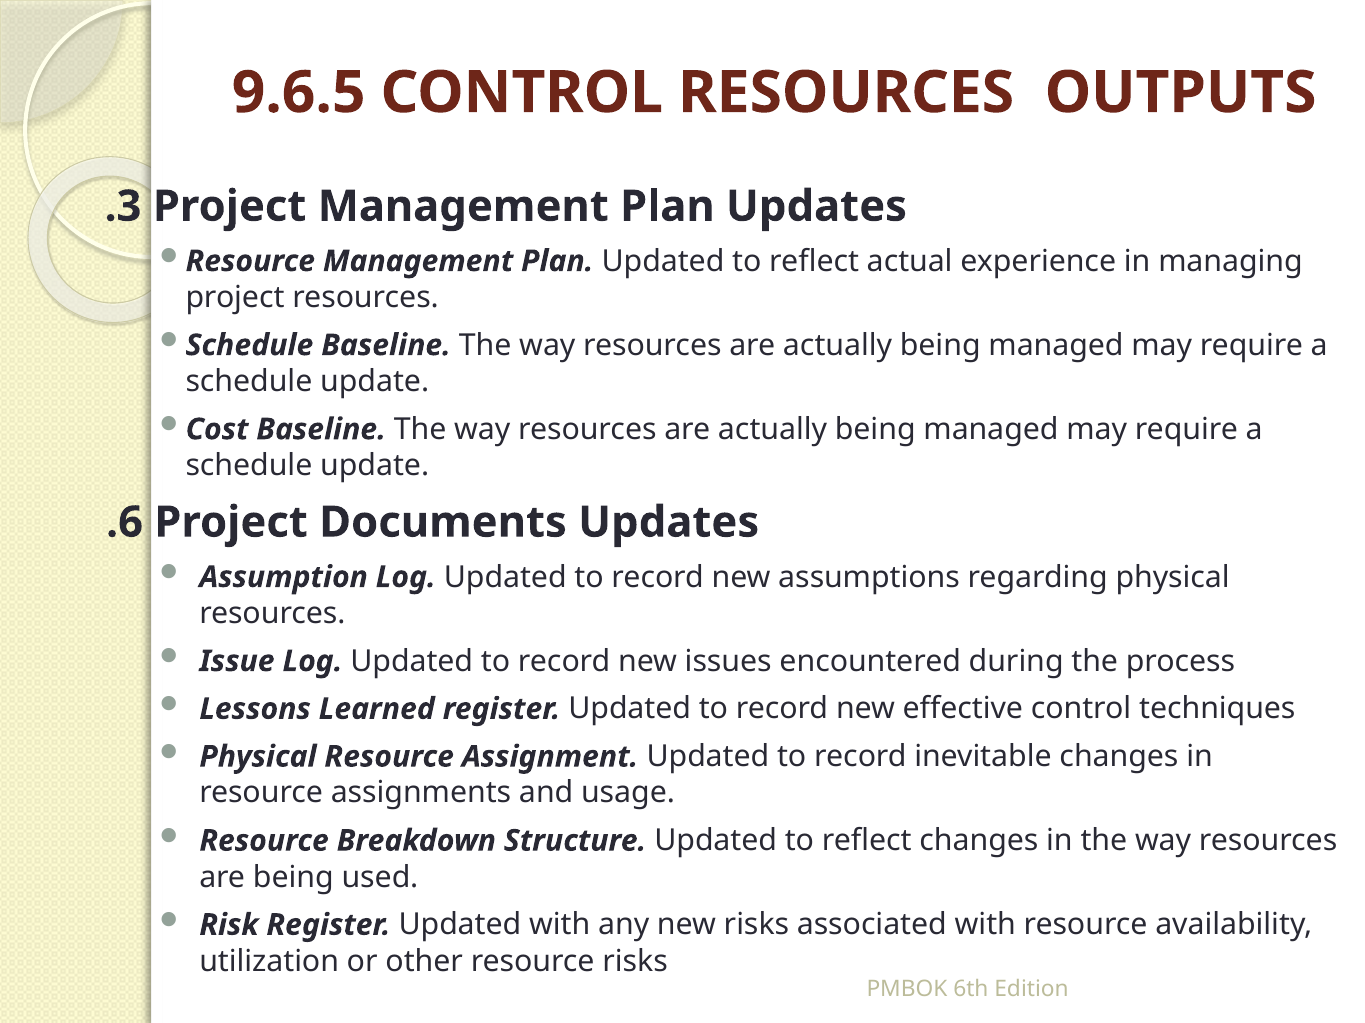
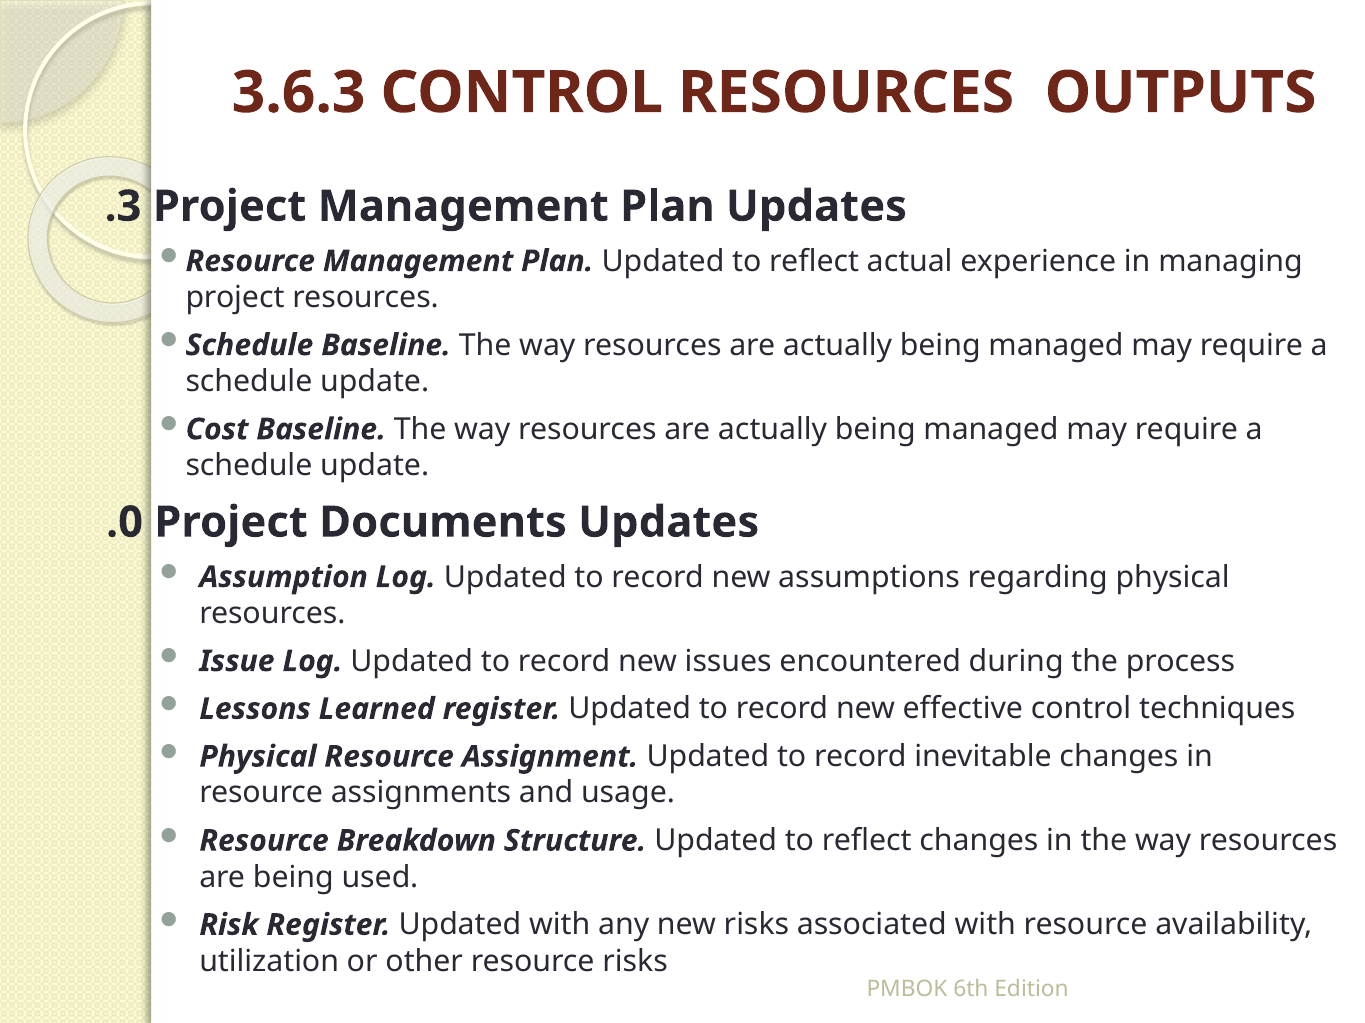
9.6.5: 9.6.5 -> 3.6.3 (299, 93)
.6: .6 -> .0 (125, 523)
